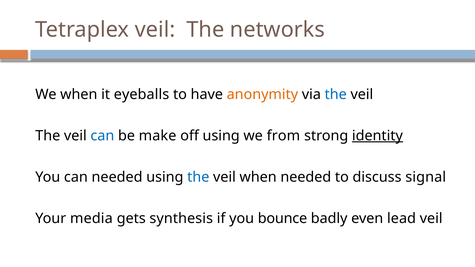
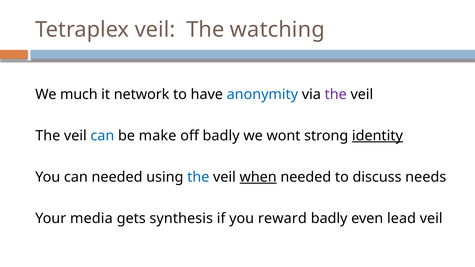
networks: networks -> watching (277, 30)
We when: when -> much (79, 94)
eyeballs: eyeballs -> network (142, 94)
anonymity colour: orange -> blue (262, 94)
the colour: blue -> purple (336, 94)
off using: using -> badly (221, 136)
from: from -> wont (283, 136)
when underline: none -> present (258, 177)
signal: signal -> needs (426, 177)
bounce: bounce -> reward (282, 219)
